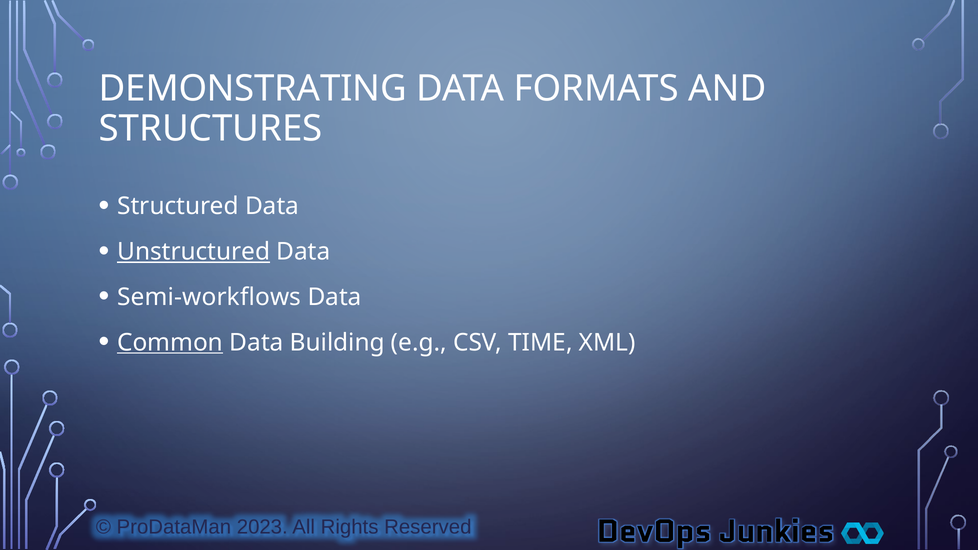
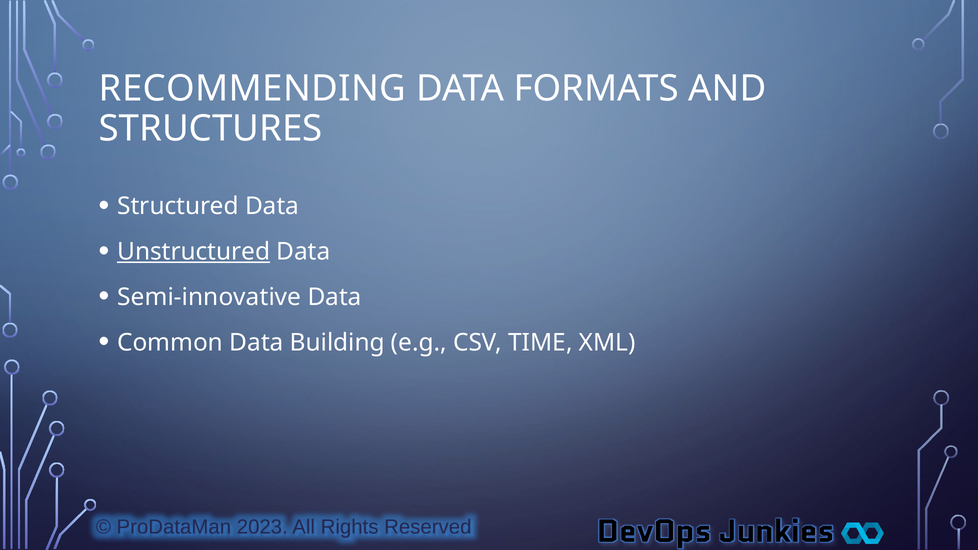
DEMONSTRATING: DEMONSTRATING -> RECOMMENDING (253, 89)
Semi-workflows: Semi-workflows -> Semi-innovative (209, 297)
Common underline: present -> none (170, 343)
